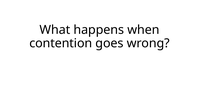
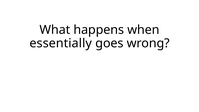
contention: contention -> essentially (61, 43)
